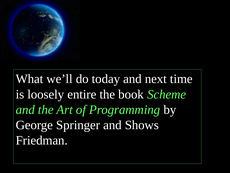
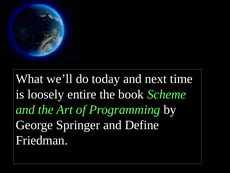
Shows: Shows -> Define (142, 125)
